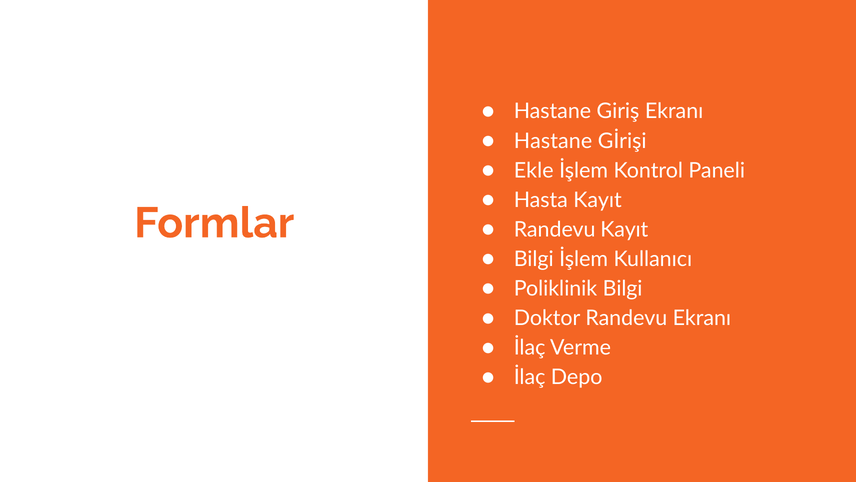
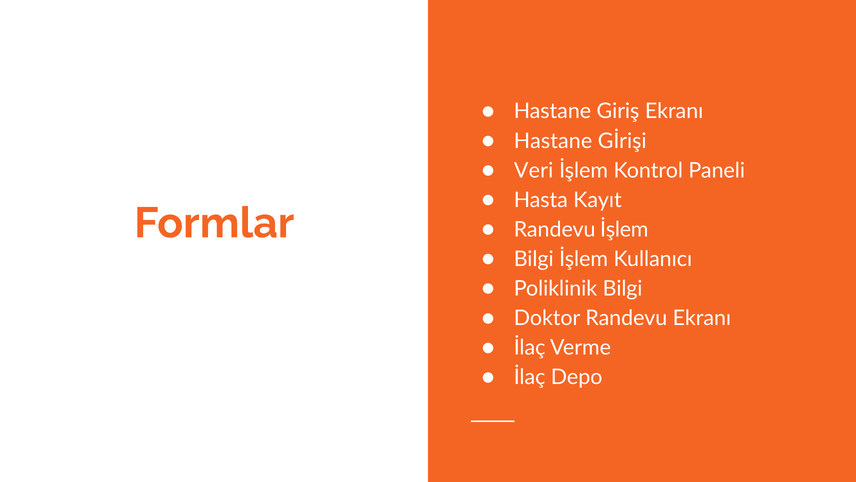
Ekle: Ekle -> Veri (534, 170)
Randevu Kayıt: Kayıt -> İşlem (624, 229)
